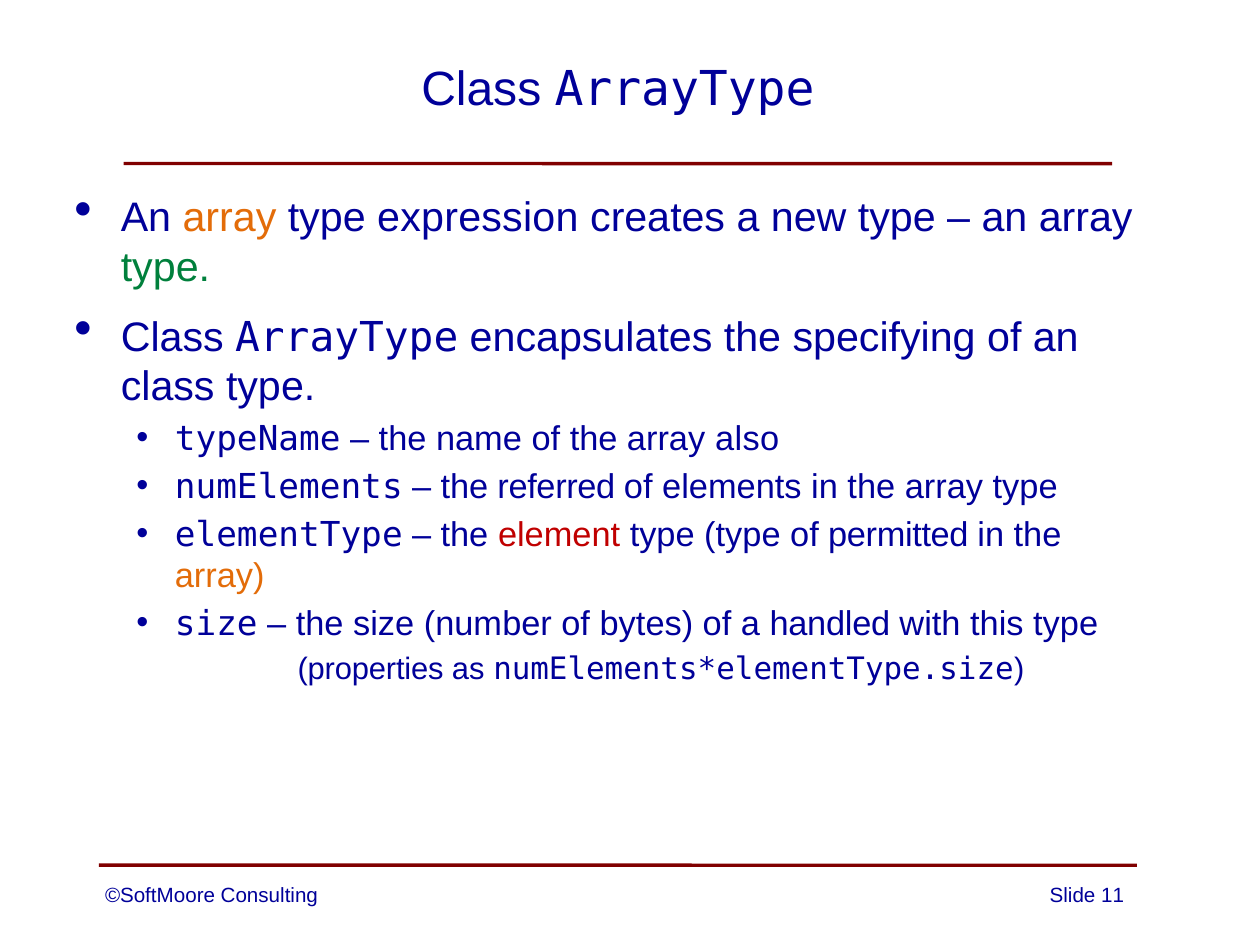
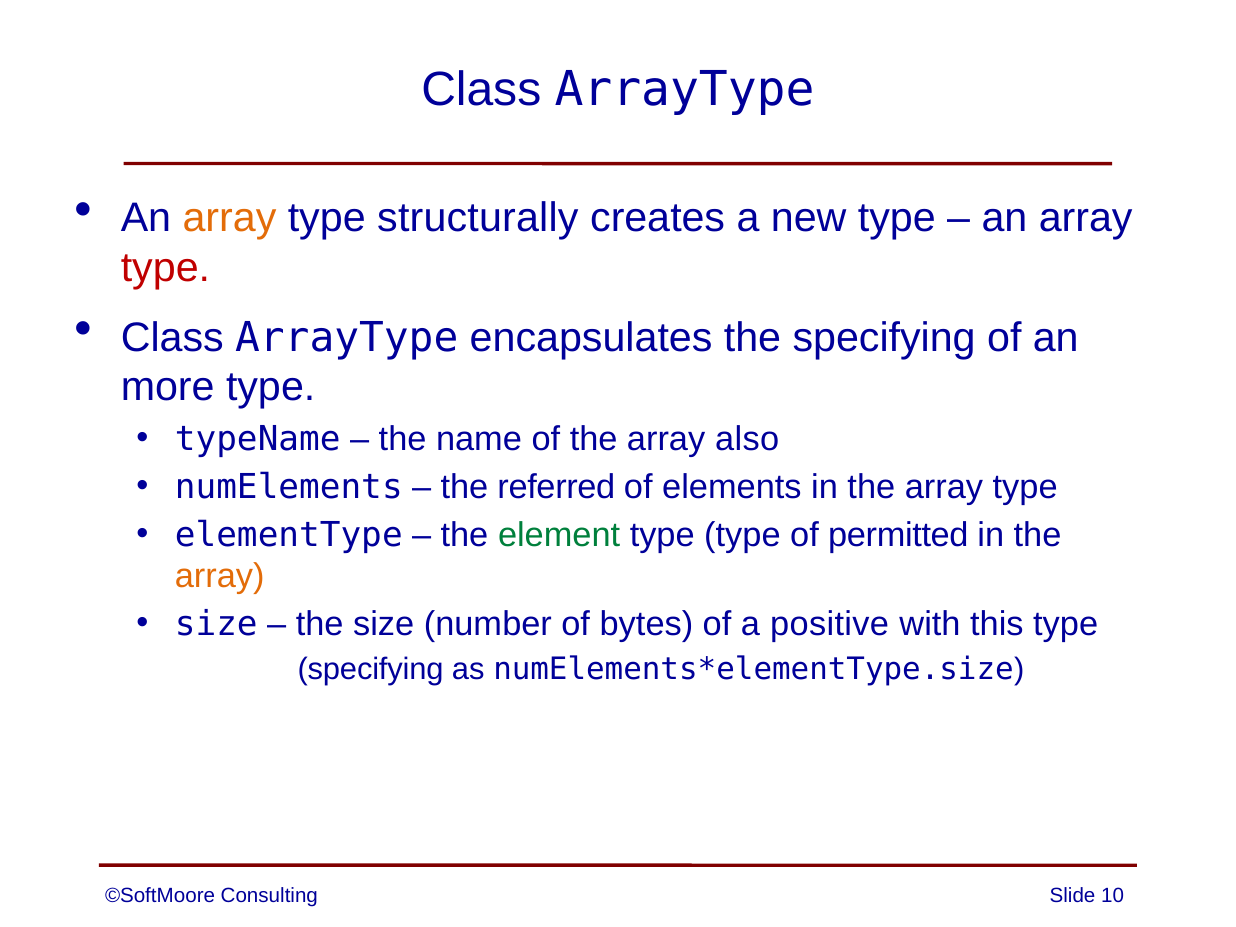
expression: expression -> structurally (478, 218)
type colour: green -> red (165, 268)
class: class -> more (168, 387)
element colour: red -> green (559, 535)
handled: handled -> positive (830, 624)
properties: properties -> specifying (371, 669)
11: 11 -> 10 (1113, 895)
